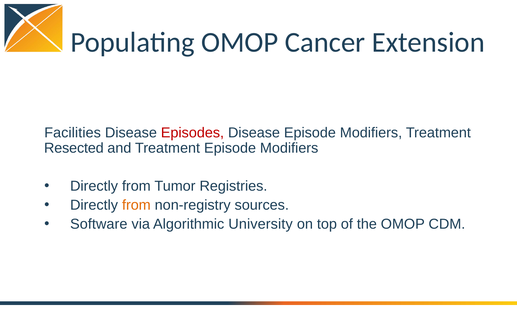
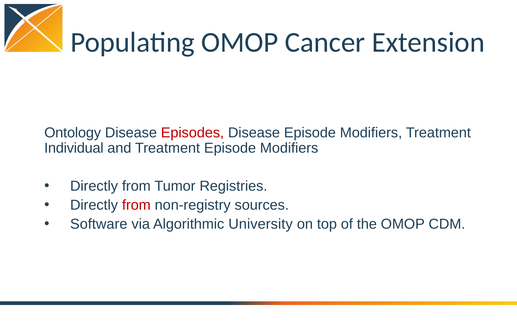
Facilities: Facilities -> Ontology (73, 133)
Resected: Resected -> Individual (74, 148)
from colour: orange -> red (136, 205)
